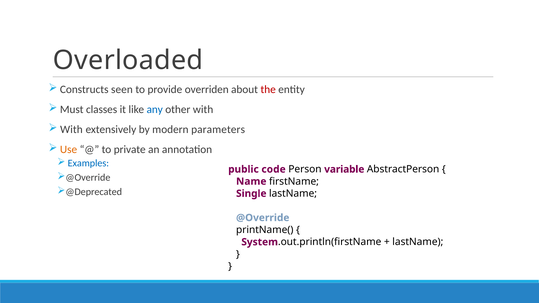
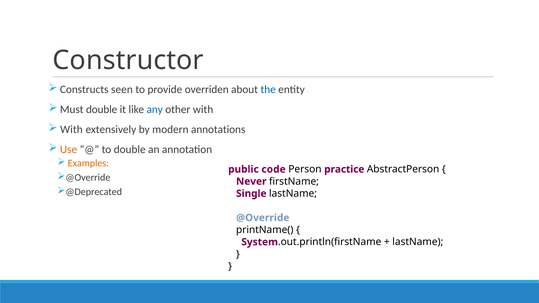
Overloaded: Overloaded -> Constructor (128, 60)
the colour: red -> blue (268, 90)
Must classes: classes -> double (102, 110)
parameters: parameters -> annotations (218, 130)
to private: private -> double (130, 150)
Examples colour: blue -> orange (88, 163)
variable: variable -> practice (344, 169)
Name: Name -> Never (251, 182)
